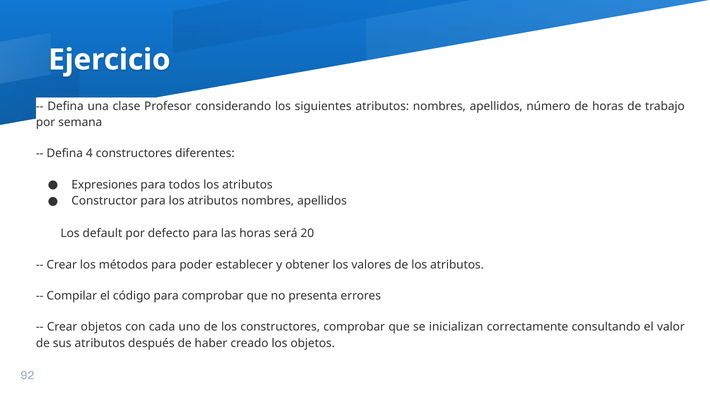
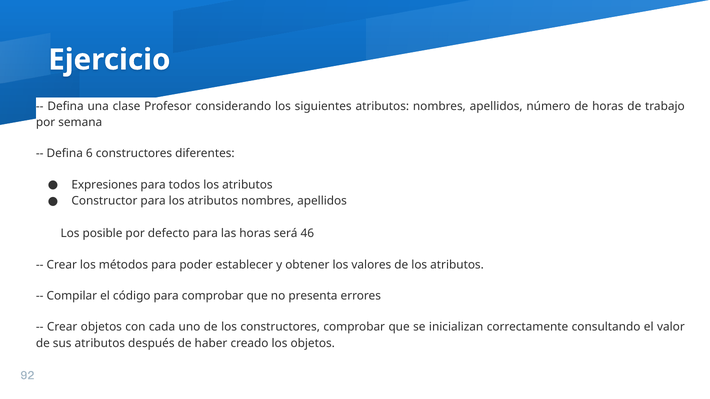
4: 4 -> 6 (89, 154)
default: default -> posible (102, 234)
20: 20 -> 46 (307, 234)
